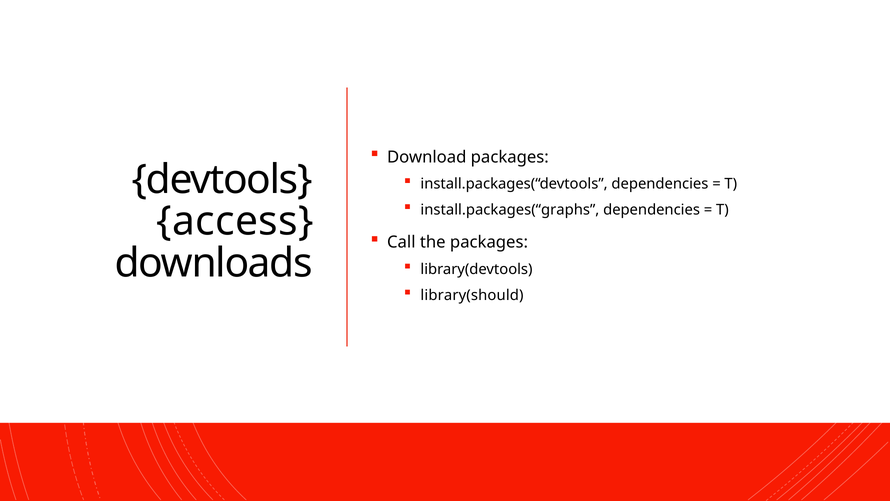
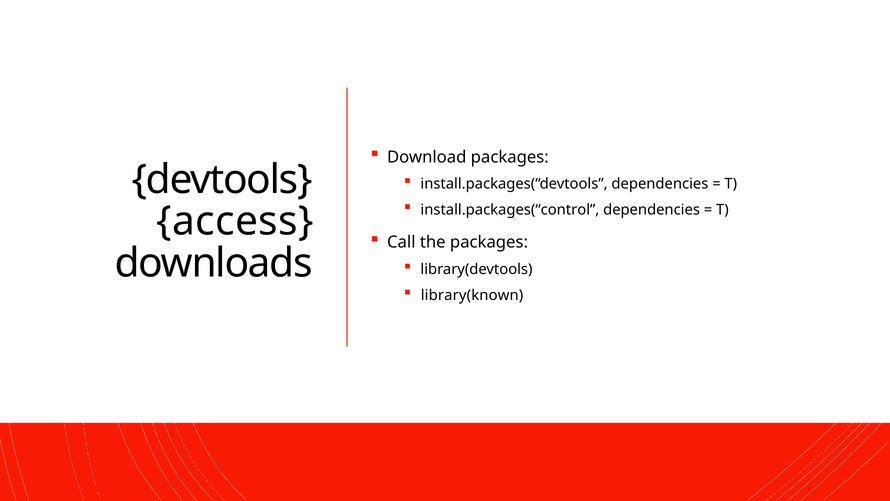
install.packages(“graphs: install.packages(“graphs -> install.packages(“control (510, 210)
library(should: library(should -> library(known (472, 295)
